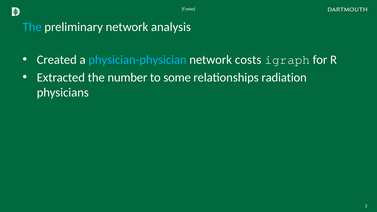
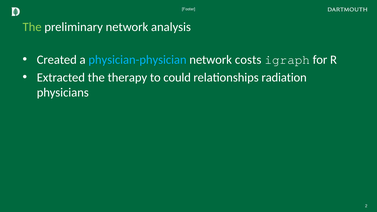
The colour: light blue -> light green (32, 27)
number: number -> therapy (127, 77)
some: some -> could (177, 77)
